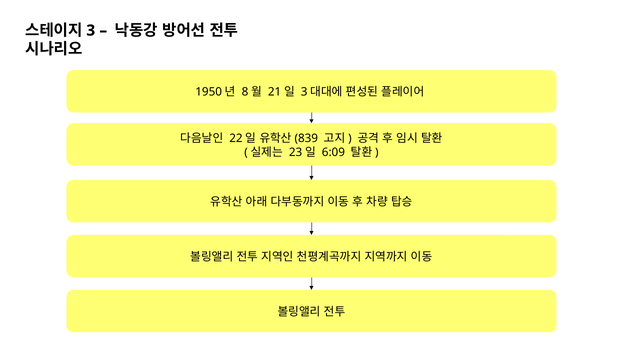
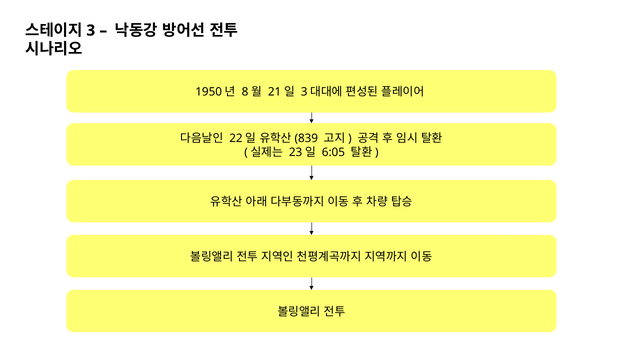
6:09: 6:09 -> 6:05 (333, 152)
